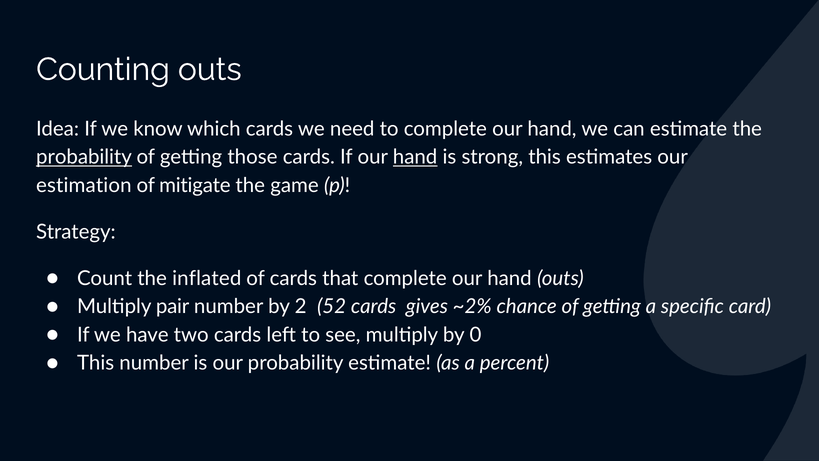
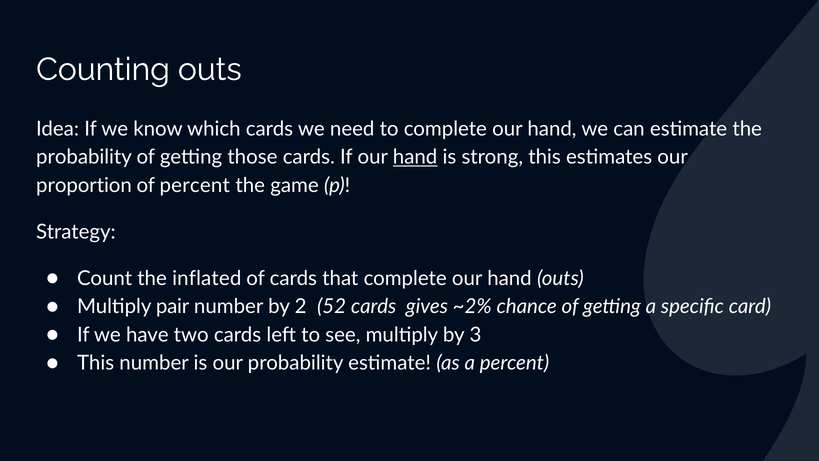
probability underline: present -> none (84, 157)
estimation: estimation -> proportion (84, 185)
of mitigate: mitigate -> percent (195, 185)
0: 0 -> 3 (475, 335)
